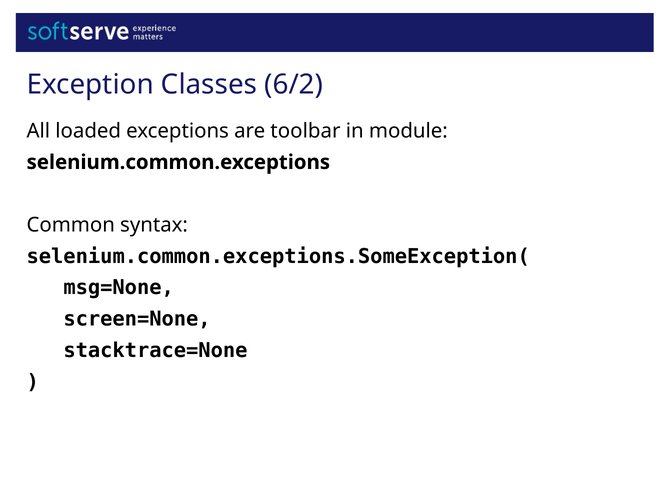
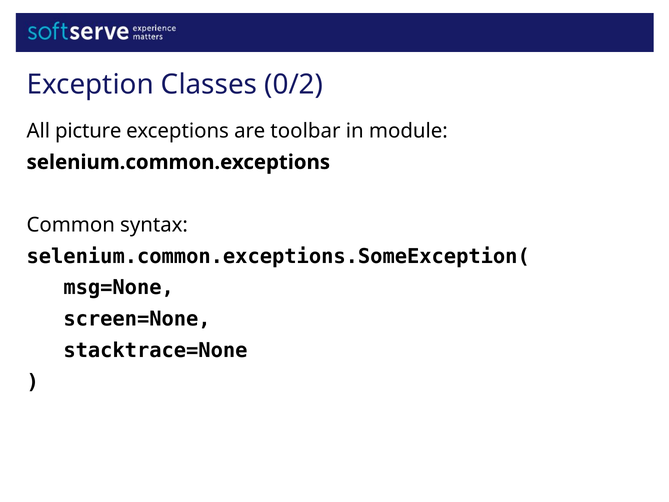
6/2: 6/2 -> 0/2 (294, 85)
loaded: loaded -> picture (88, 131)
